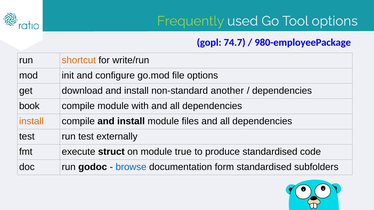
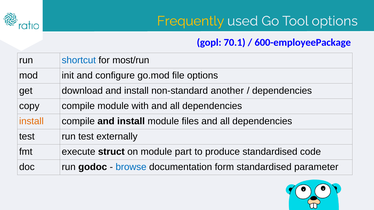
Frequently colour: light green -> yellow (191, 21)
74.7: 74.7 -> 70.1 (235, 43)
980-employeePackage: 980-employeePackage -> 600-employeePackage (303, 43)
shortcut colour: orange -> blue (79, 60)
write/run: write/run -> most/run (131, 60)
book: book -> copy (29, 106)
true: true -> part (183, 152)
subfolders: subfolders -> parameter (316, 167)
